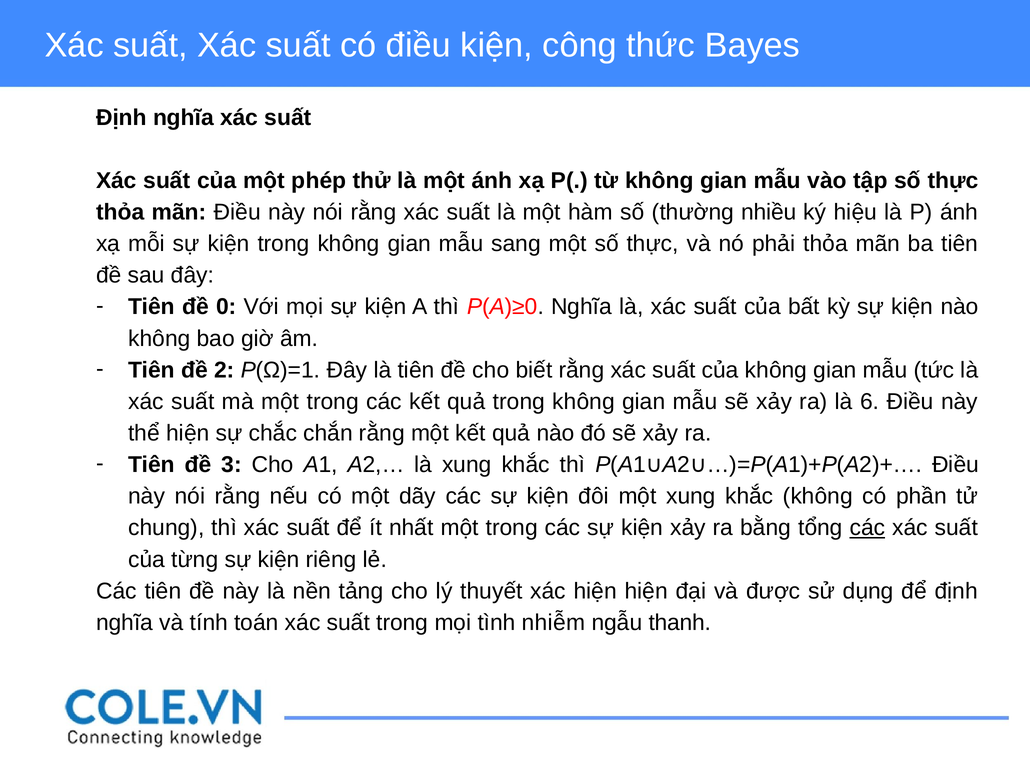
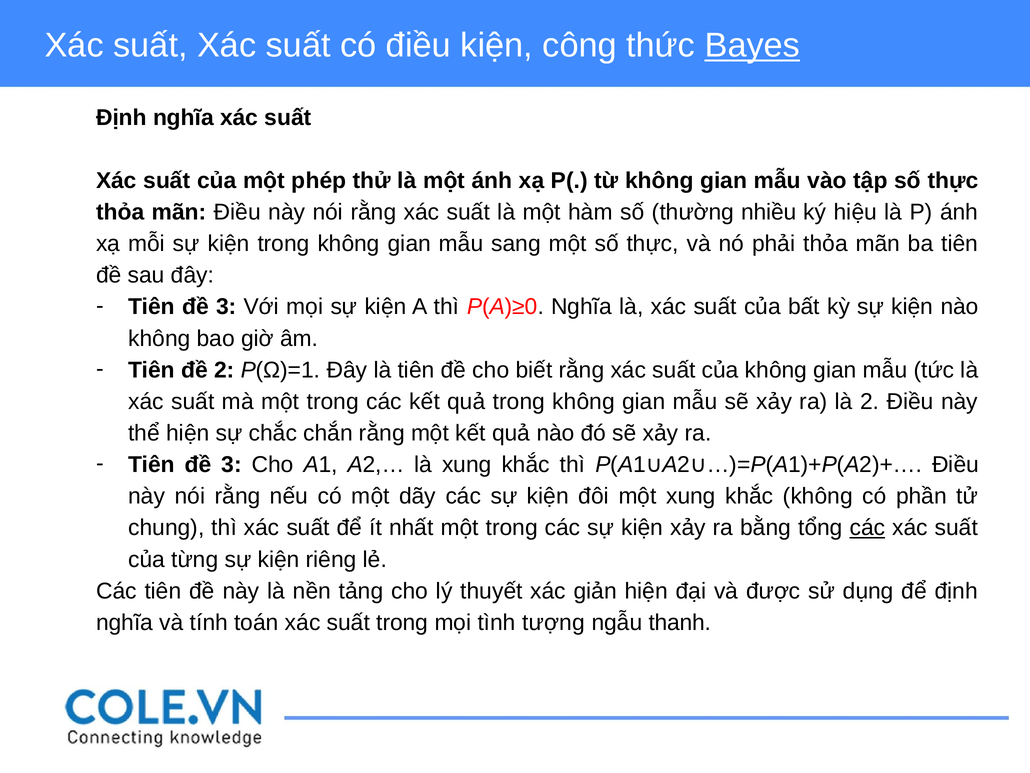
Bayes underline: none -> present (752, 46)
0: 0 -> 3 (226, 307)
là 6: 6 -> 2 (870, 401)
xác hiện: hiện -> giản (595, 591)
nhiễm: nhiễm -> tượng (554, 622)
